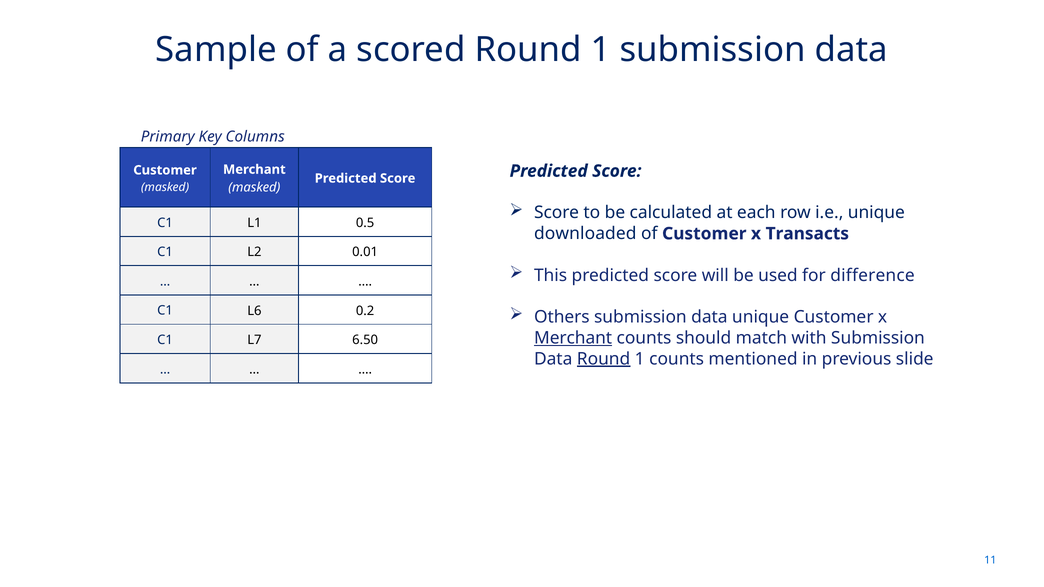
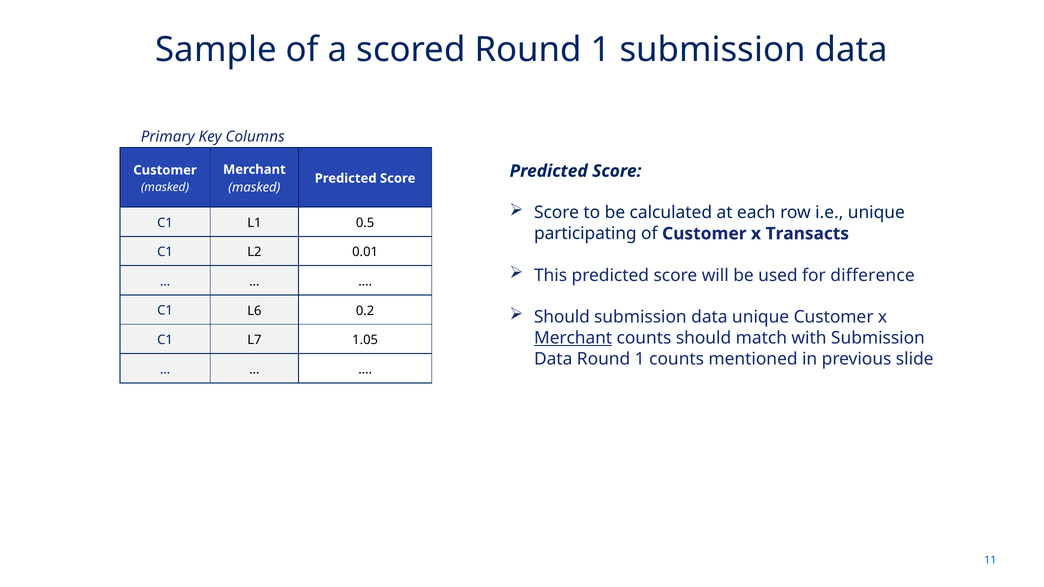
downloaded: downloaded -> participating (585, 234)
Others: Others -> Should (562, 317)
6.50: 6.50 -> 1.05 (365, 340)
Round underline: present -> none (604, 359)
